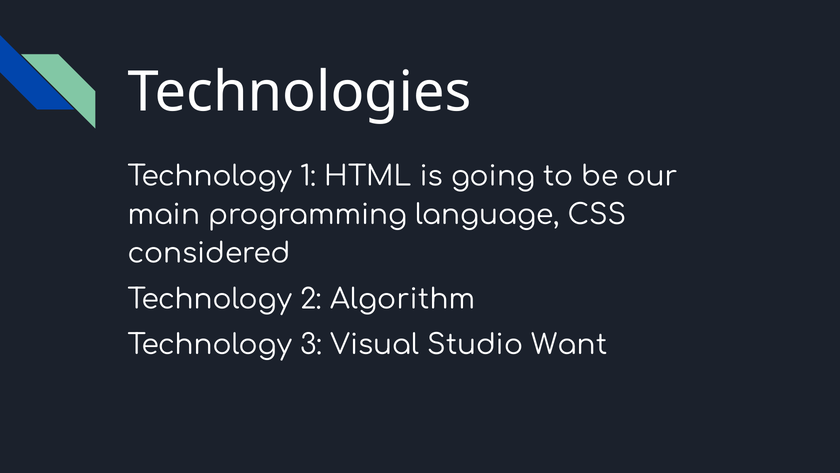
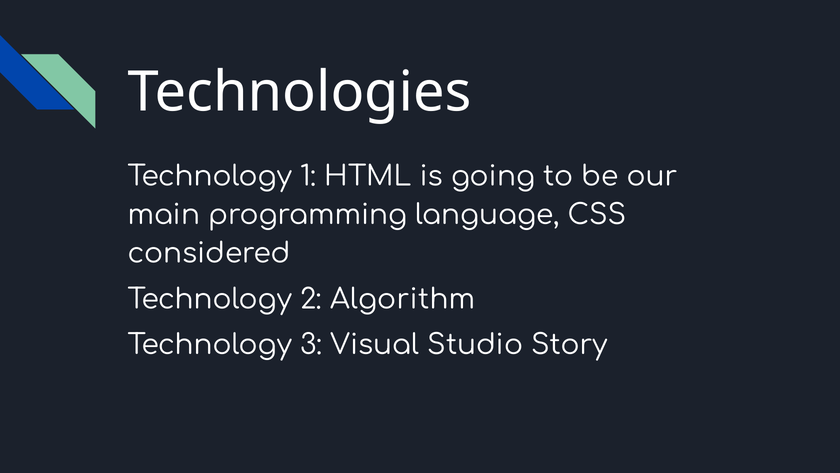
Want: Want -> Story (569, 345)
